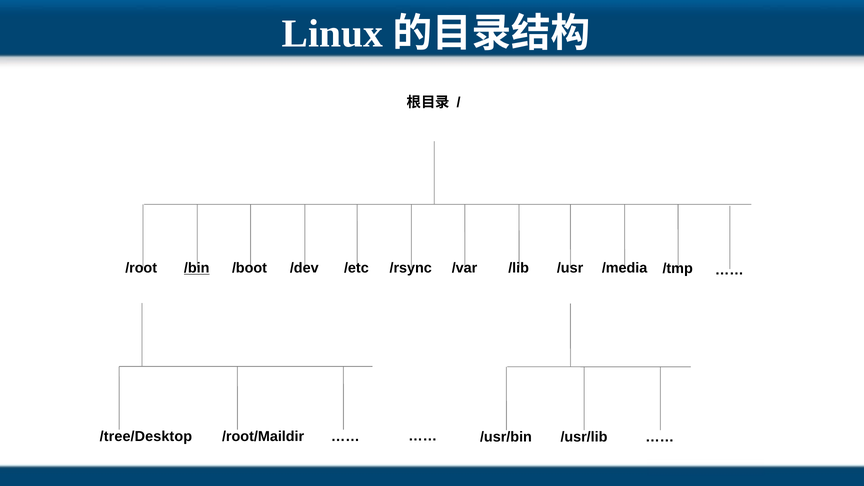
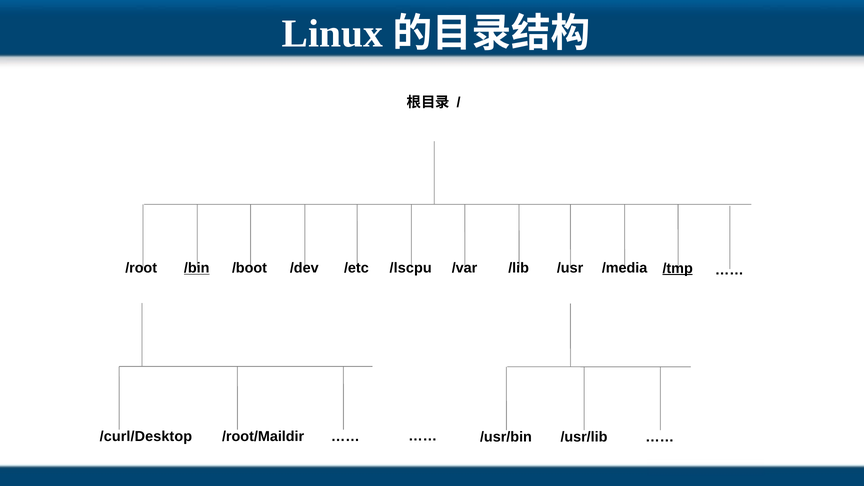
/rsync: /rsync -> /lscpu (411, 268)
/tmp underline: none -> present (678, 268)
/tree/Desktop: /tree/Desktop -> /curl/Desktop (146, 437)
